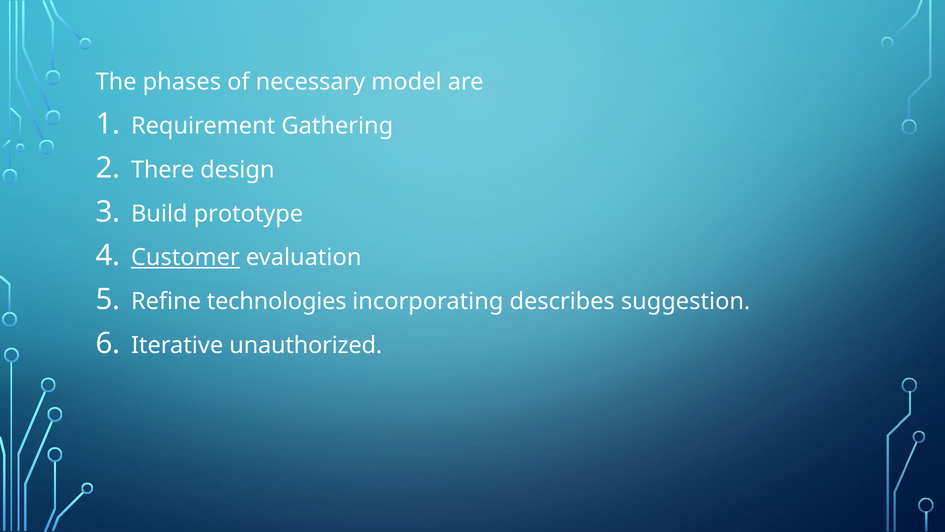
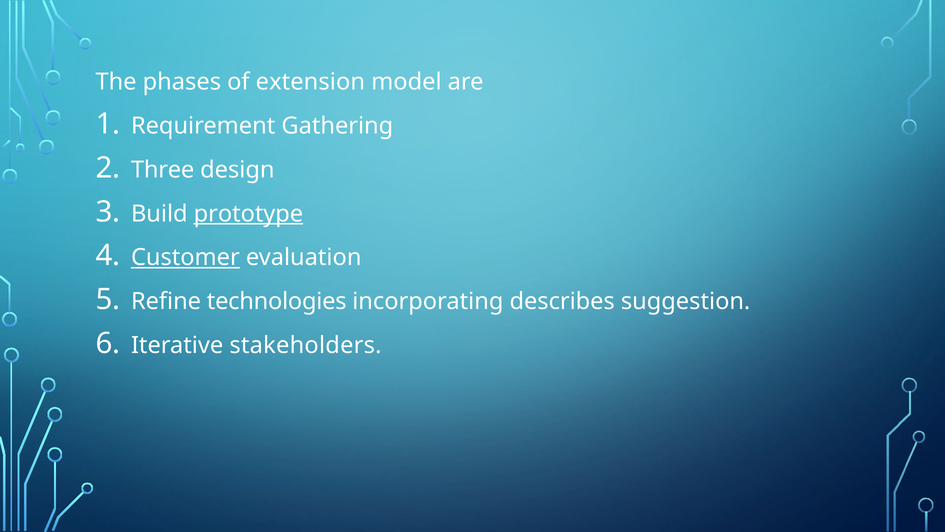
necessary: necessary -> extension (310, 82)
There: There -> Three (163, 170)
prototype underline: none -> present (248, 214)
unauthorized: unauthorized -> stakeholders (305, 345)
